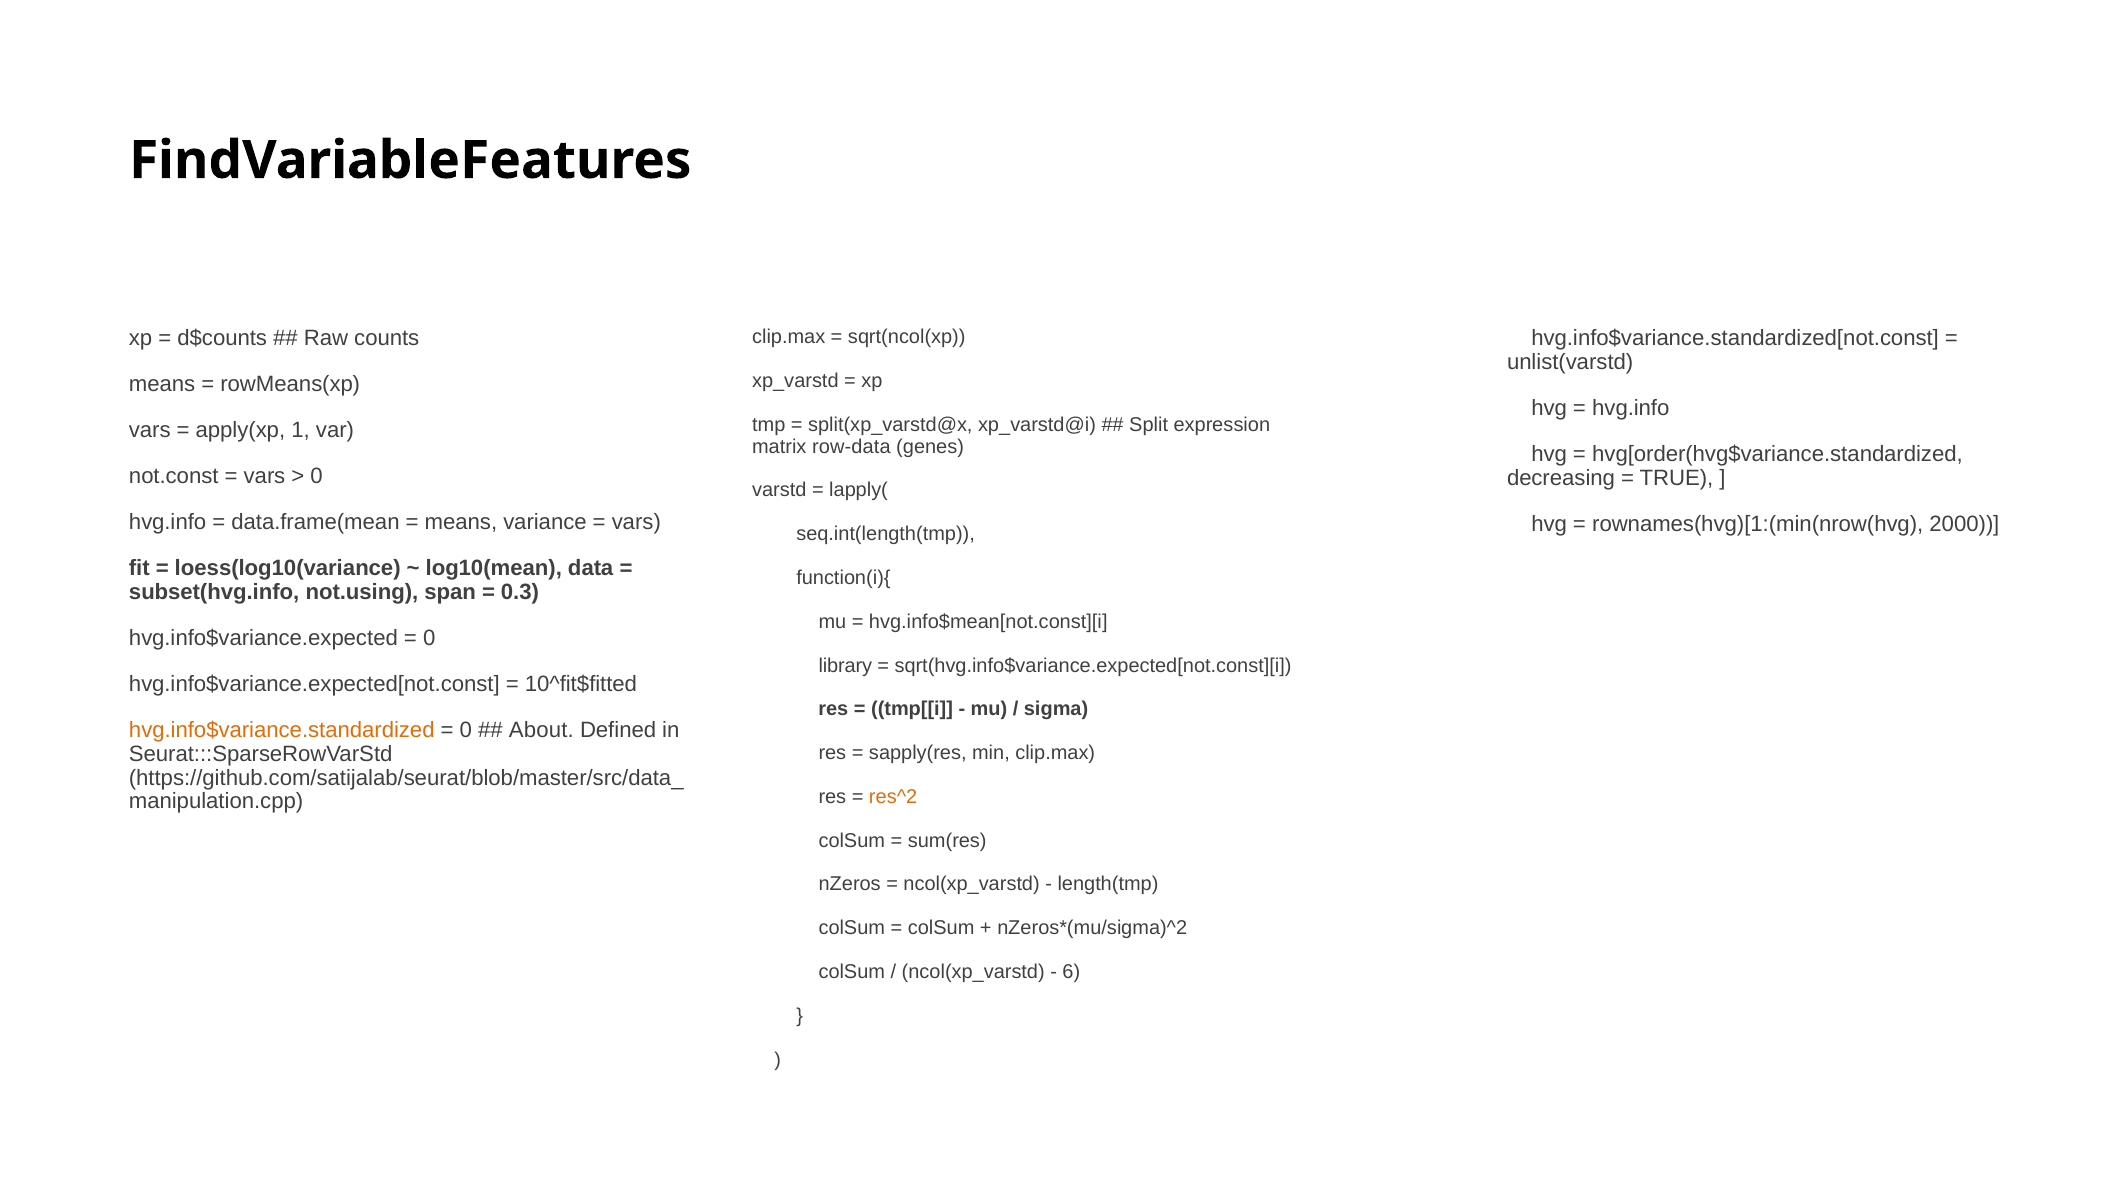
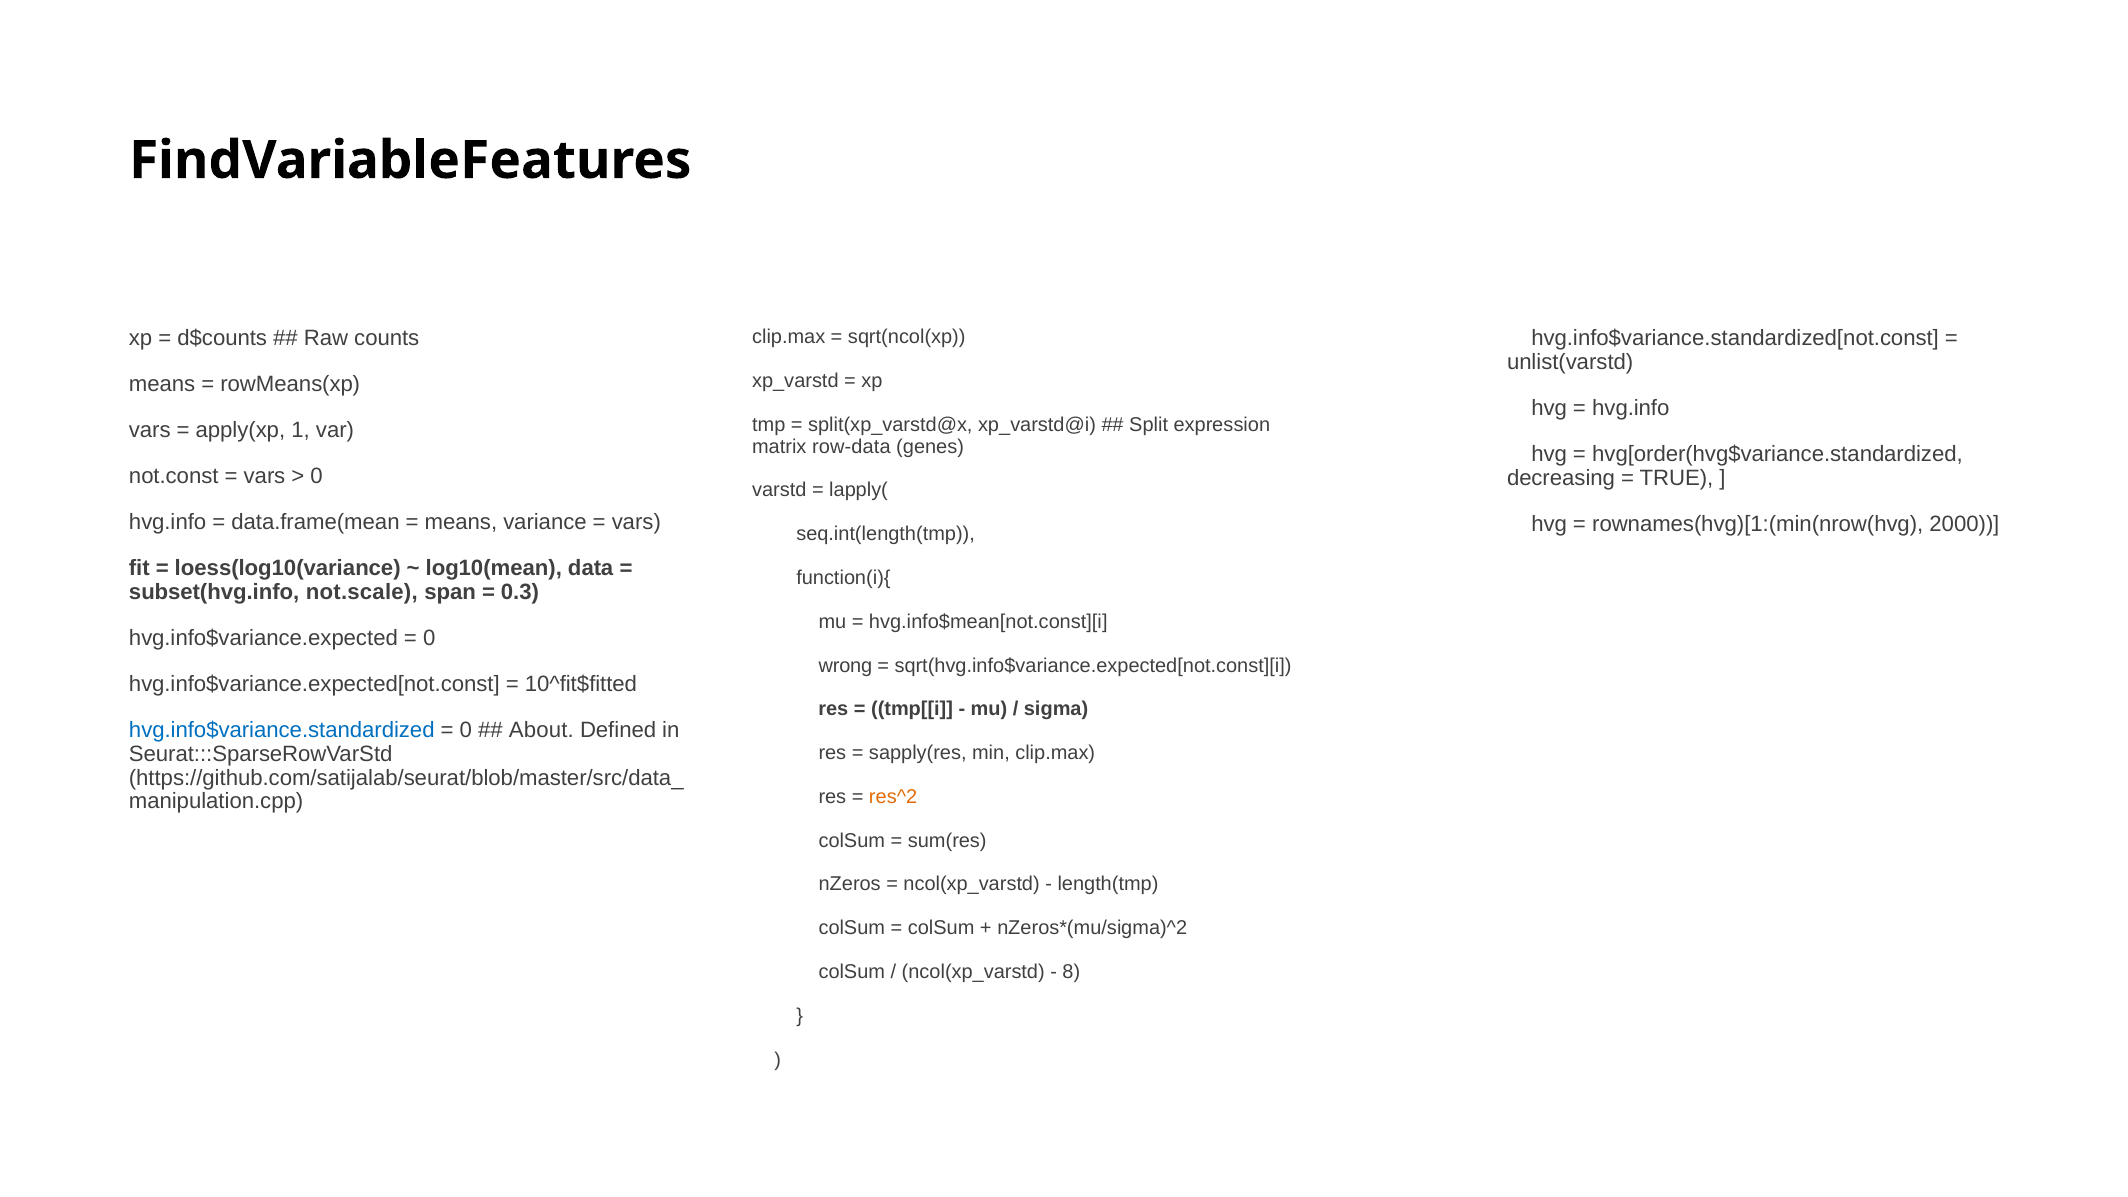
not.using: not.using -> not.scale (362, 592)
library: library -> wrong (845, 665)
hvg.info$variance.standardized colour: orange -> blue (282, 730)
6: 6 -> 8 (1071, 972)
